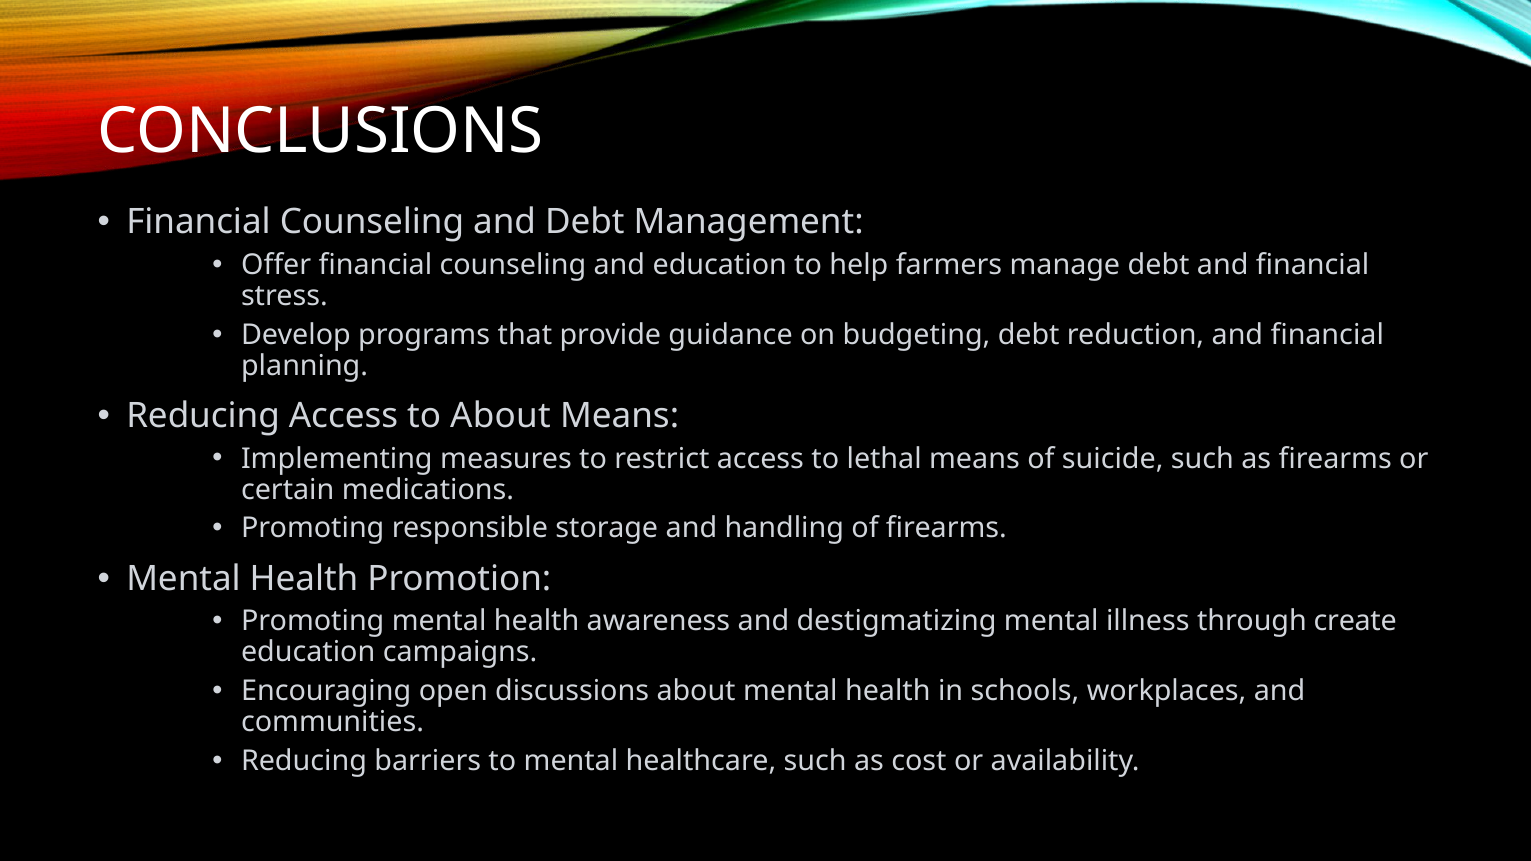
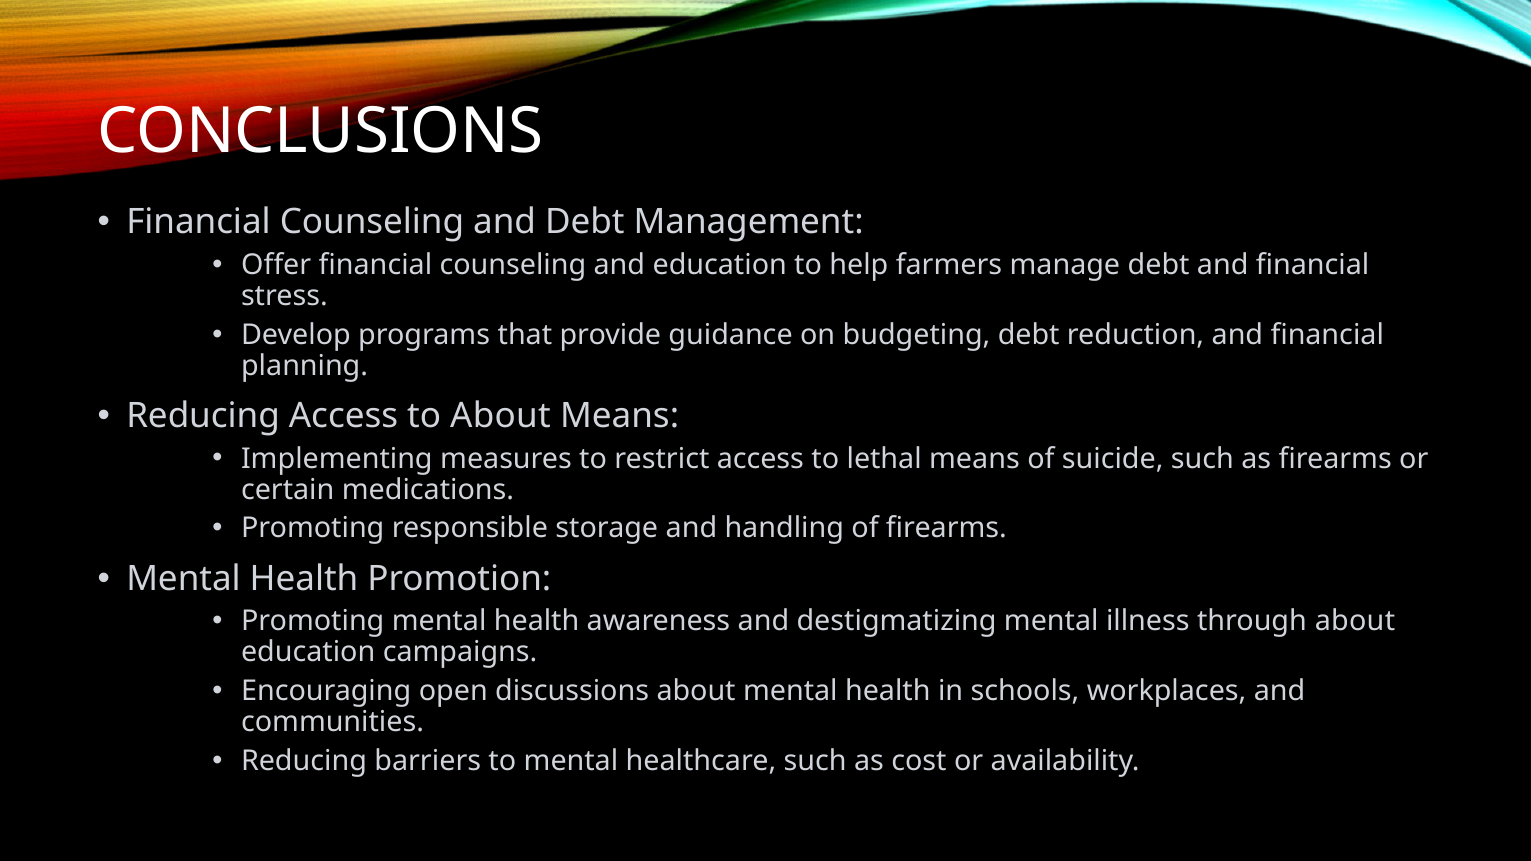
through create: create -> about (1355, 621)
